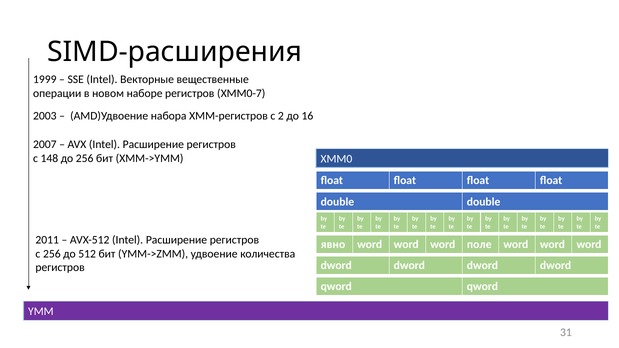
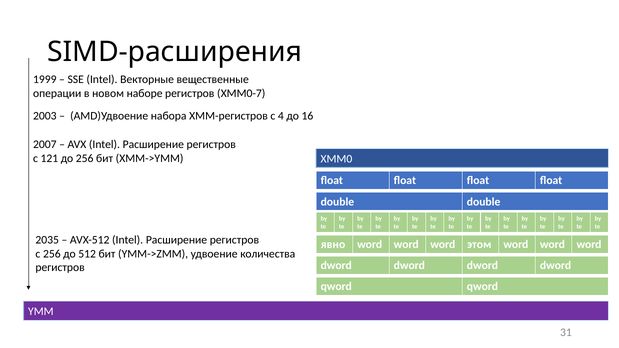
2: 2 -> 4 (281, 116)
148: 148 -> 121 (49, 158)
2011: 2011 -> 2035 (47, 240)
поле: поле -> этом (479, 245)
